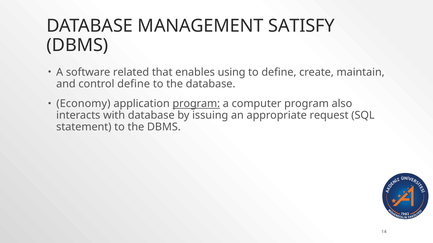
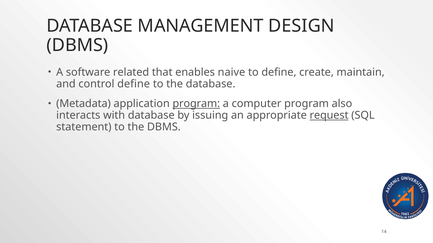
SATISFY: SATISFY -> DESIGN (301, 26)
using: using -> naive (231, 72)
Economy: Economy -> Metadata (84, 104)
request underline: none -> present (329, 116)
